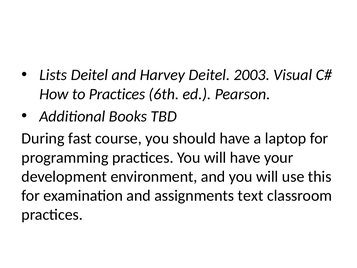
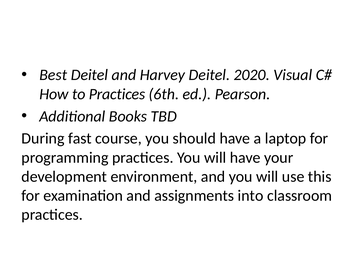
Lists: Lists -> Best (53, 75)
2003: 2003 -> 2020 (252, 75)
text: text -> into (251, 196)
